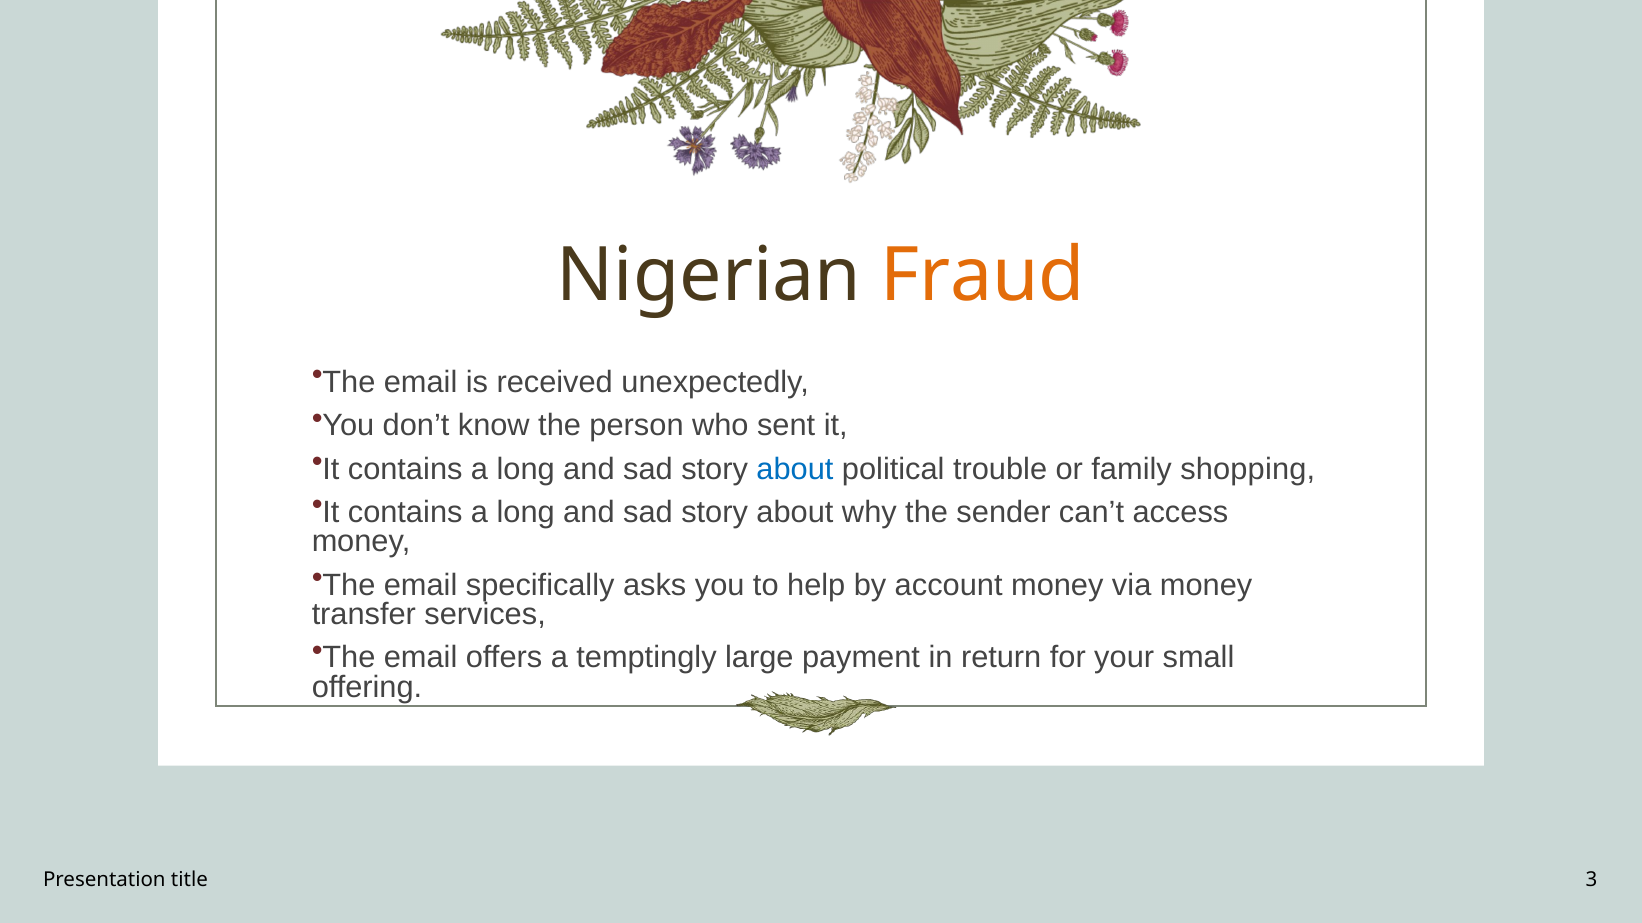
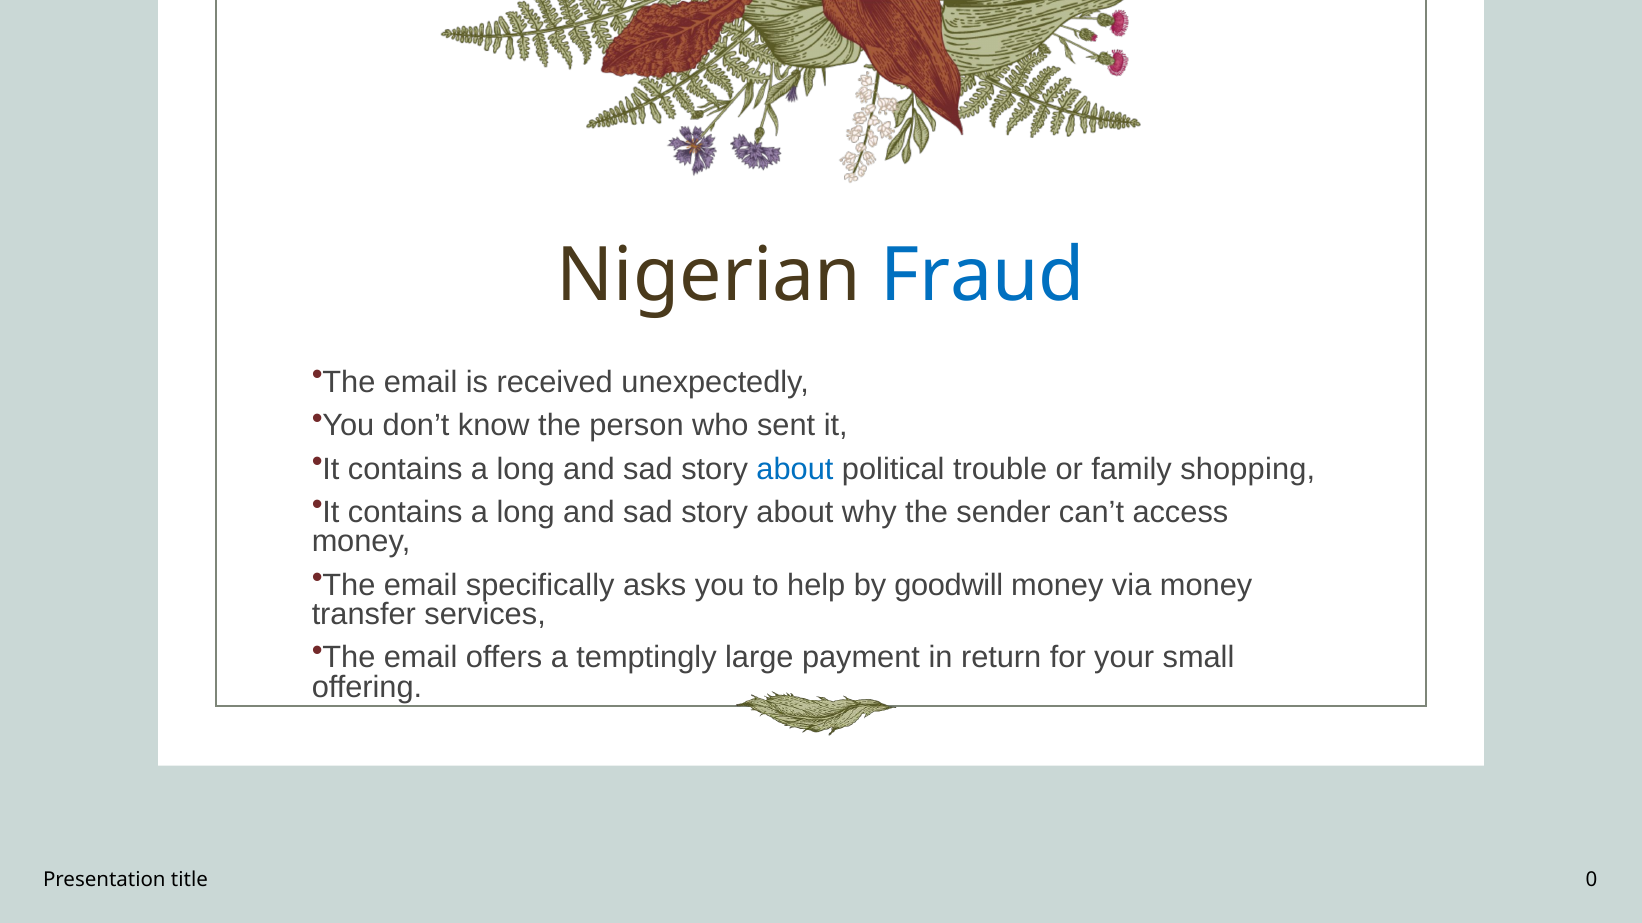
Fraud colour: orange -> blue (983, 276)
account: account -> goodwill (949, 585)
3: 3 -> 0 (1591, 880)
